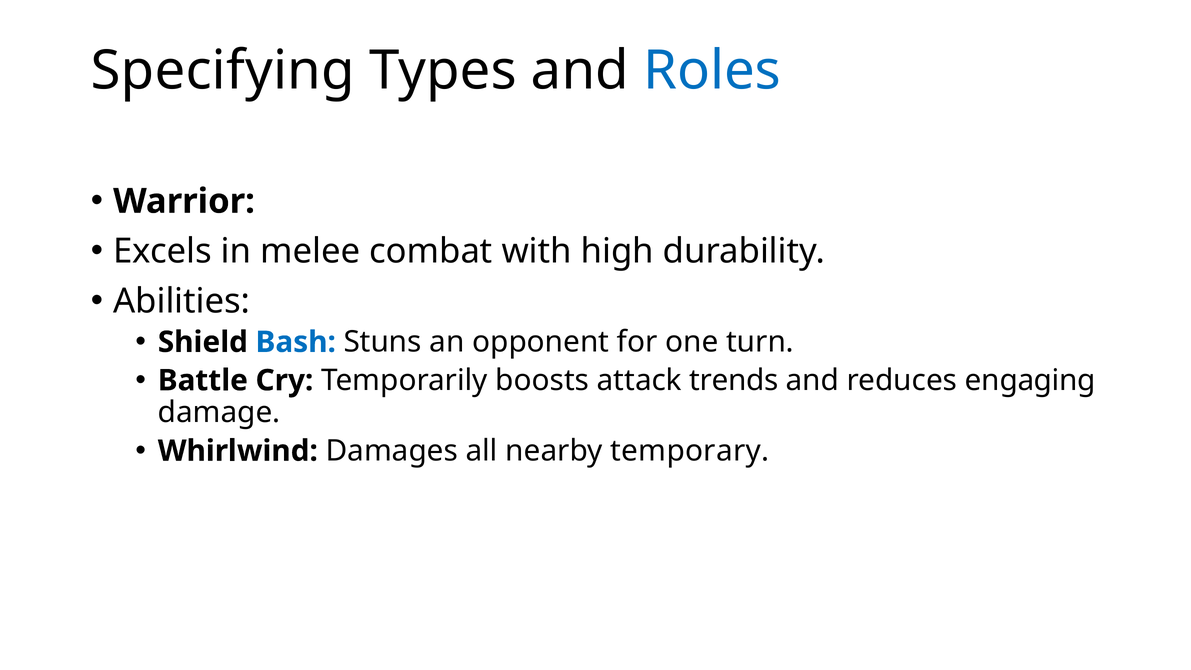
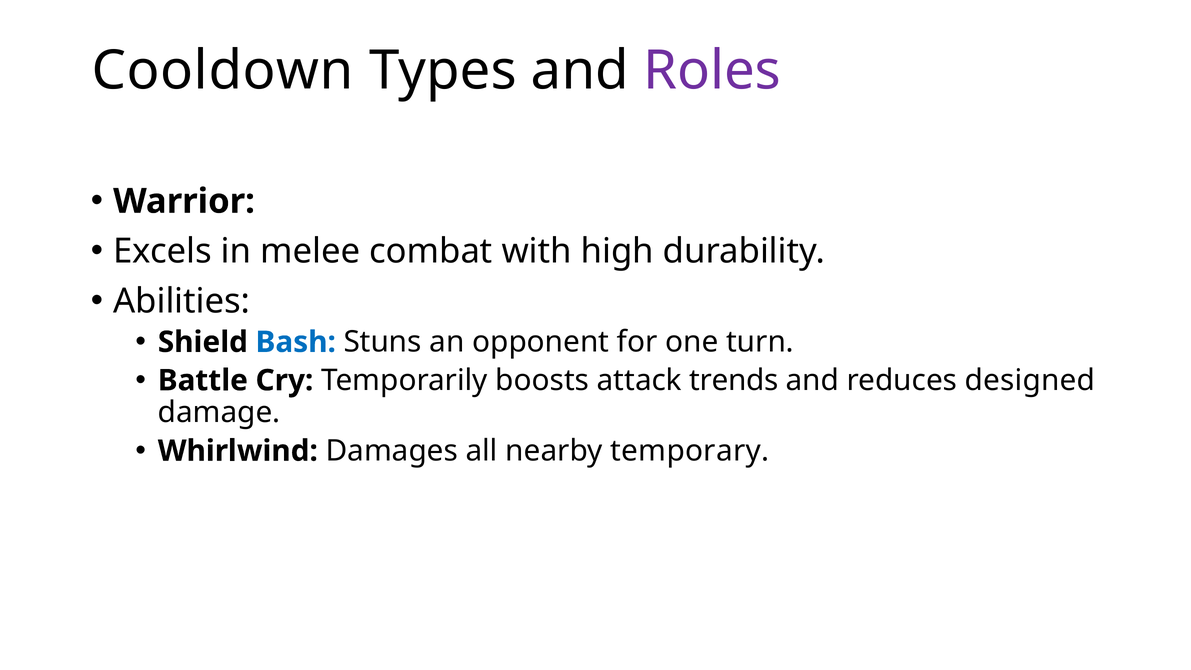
Specifying: Specifying -> Cooldown (223, 71)
Roles colour: blue -> purple (712, 71)
engaging: engaging -> designed (1030, 380)
